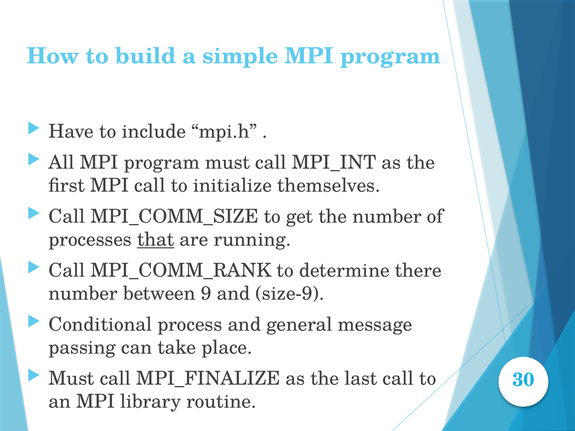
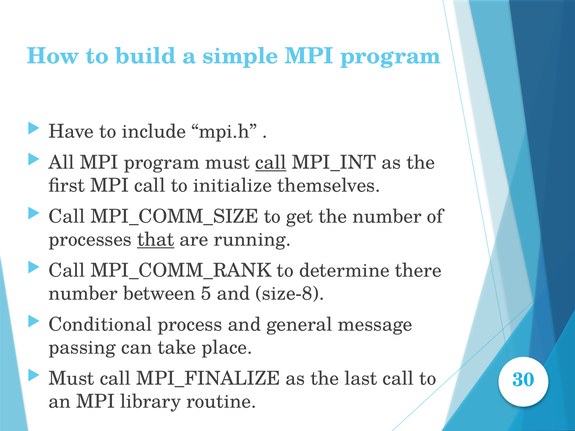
call underline: none -> present (271, 163)
9: 9 -> 5 (206, 294)
size-9: size-9 -> size-8 (290, 294)
